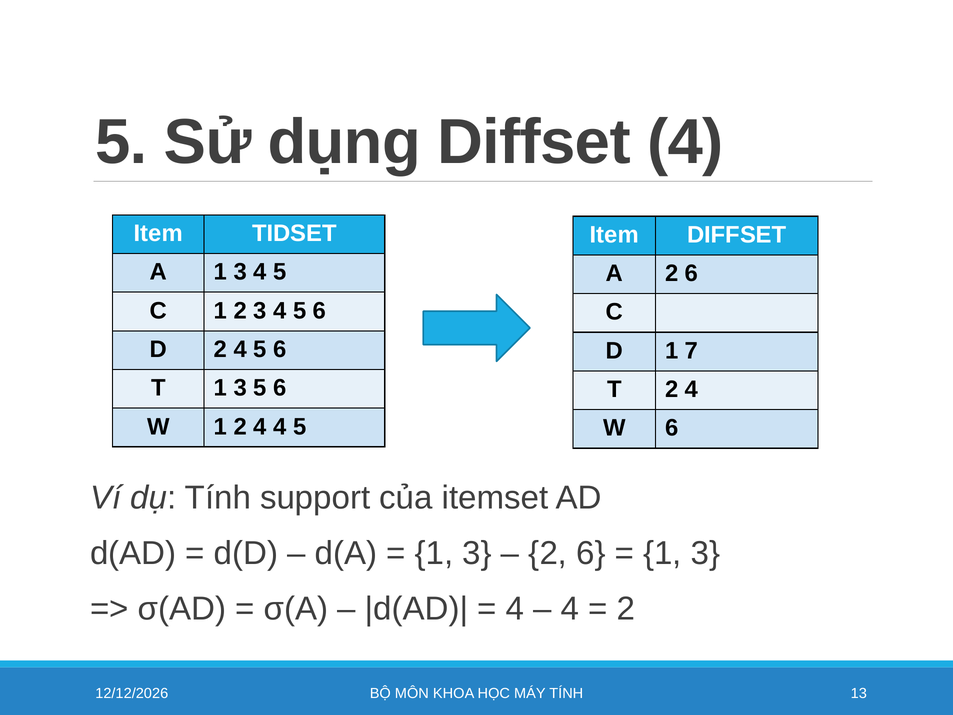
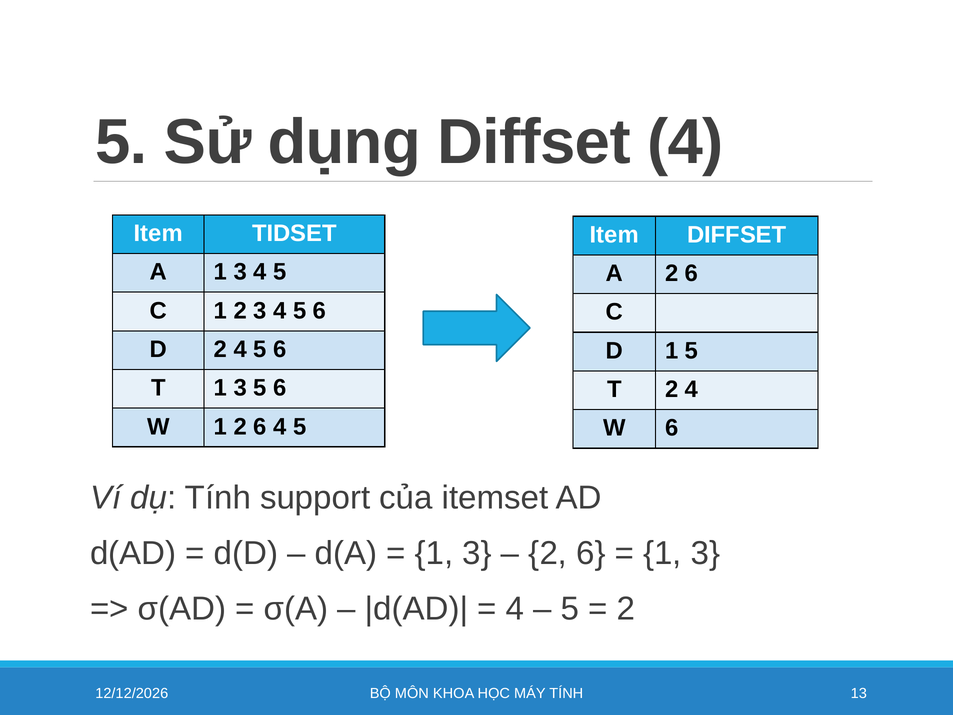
1 7: 7 -> 5 (691, 351)
1 2 4: 4 -> 6 (260, 427)
4: 4 -> 5 (570, 609)
